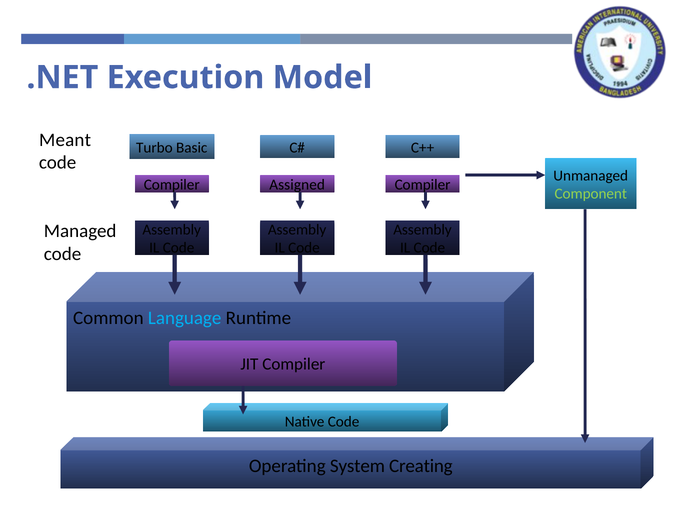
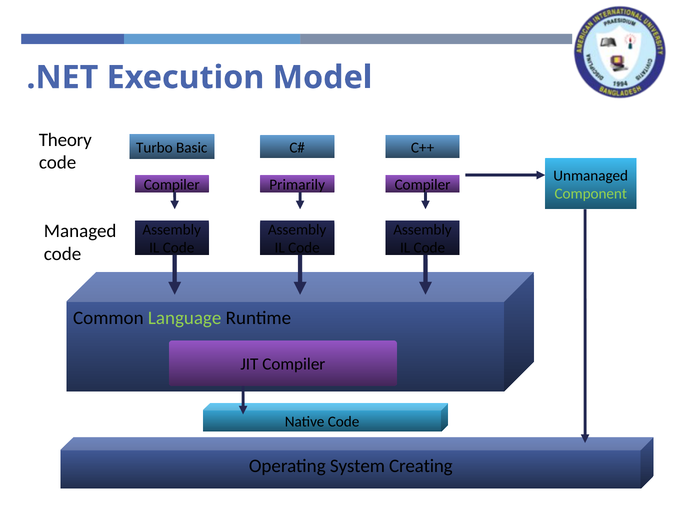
Meant: Meant -> Theory (65, 140)
Assigned: Assigned -> Primarily (297, 185)
Language colour: light blue -> light green (185, 318)
